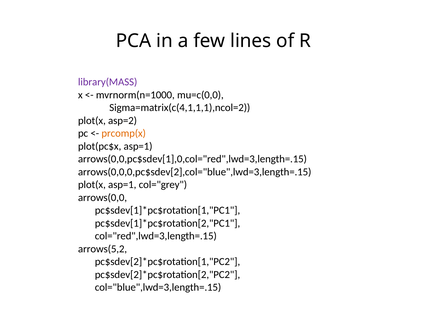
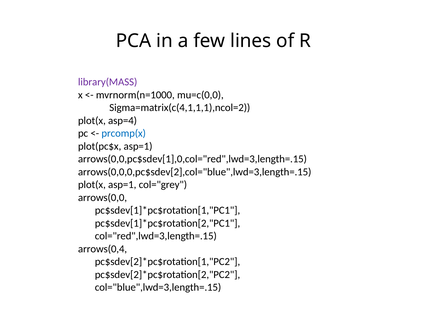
asp=2: asp=2 -> asp=4 (123, 120)
prcomp(x colour: orange -> blue (124, 133)
arrows(5,2: arrows(5,2 -> arrows(0,4 (103, 248)
